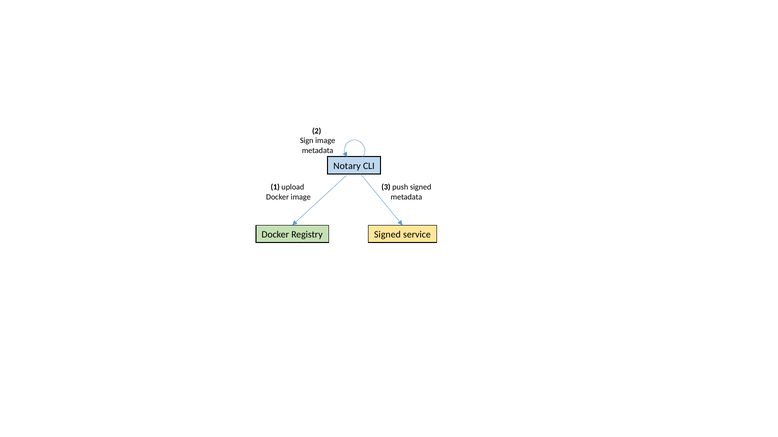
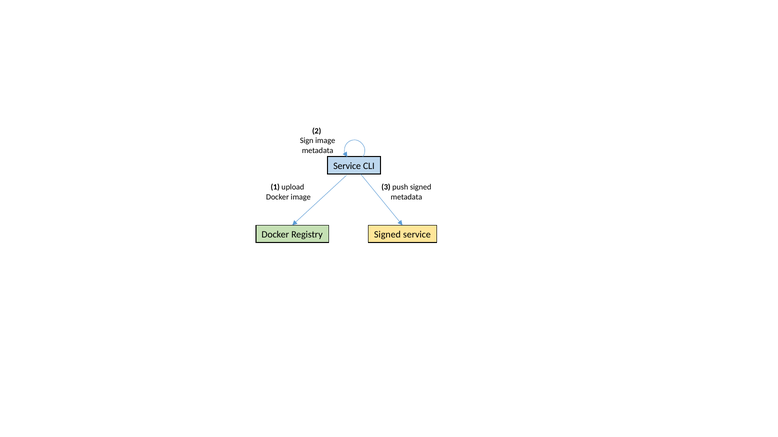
Notary: Notary -> Service (347, 166)
